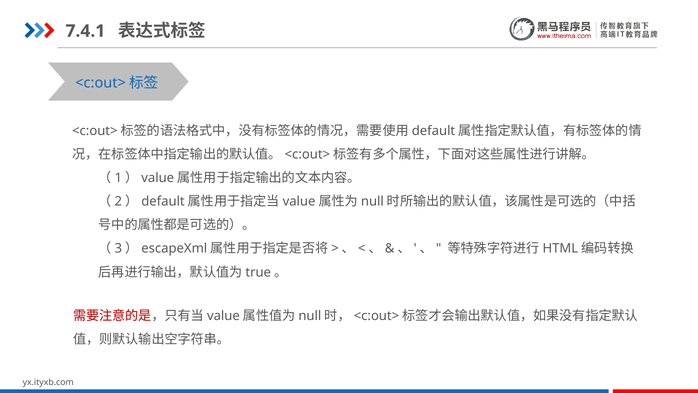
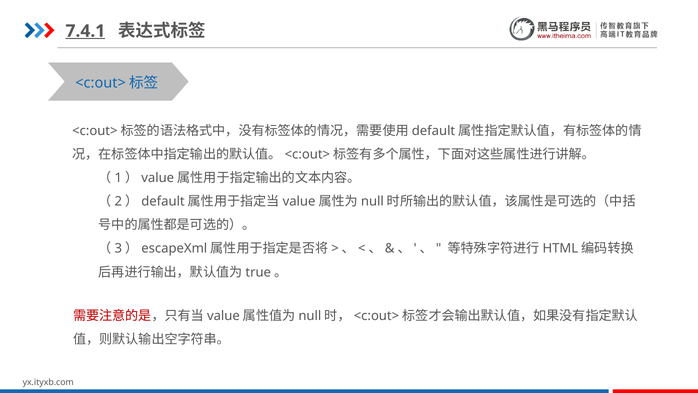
7.4.1 underline: none -> present (85, 31)
